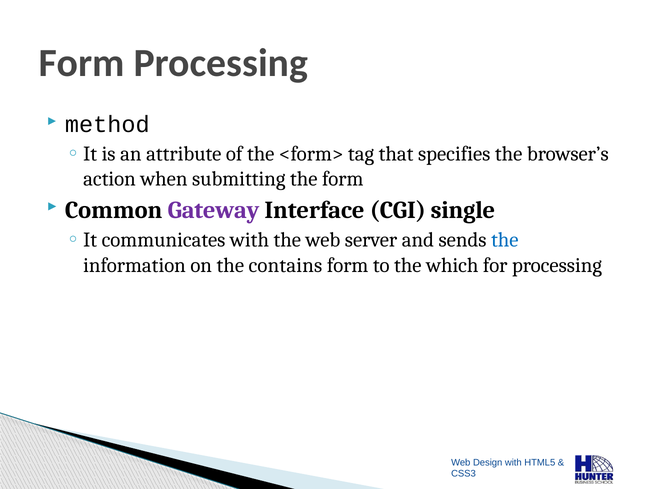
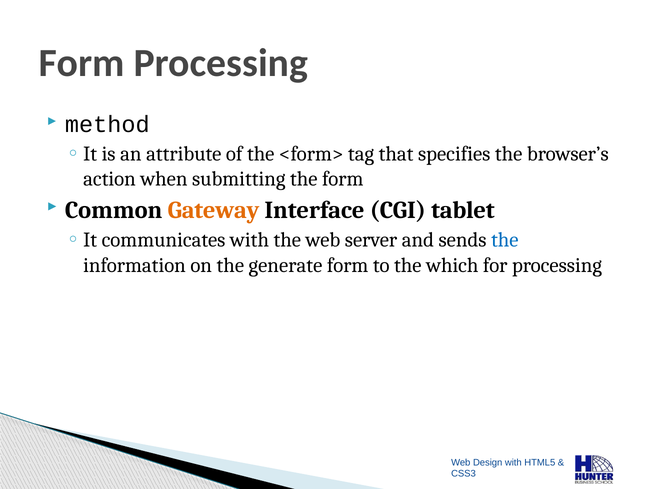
Gateway colour: purple -> orange (214, 210)
single: single -> tablet (463, 210)
contains: contains -> generate (285, 265)
